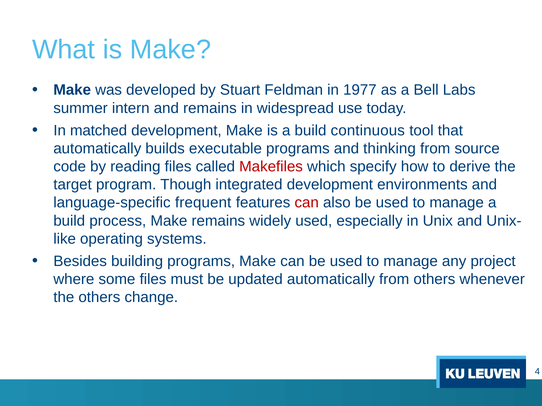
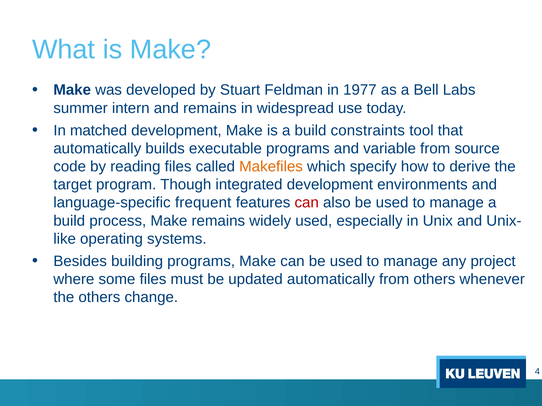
continuous: continuous -> constraints (368, 131)
thinking: thinking -> variable (390, 149)
Makefiles colour: red -> orange (271, 167)
